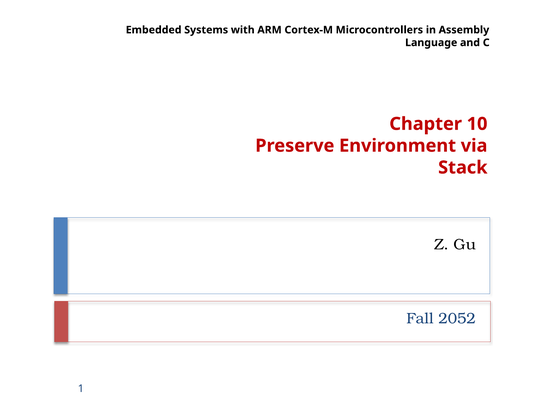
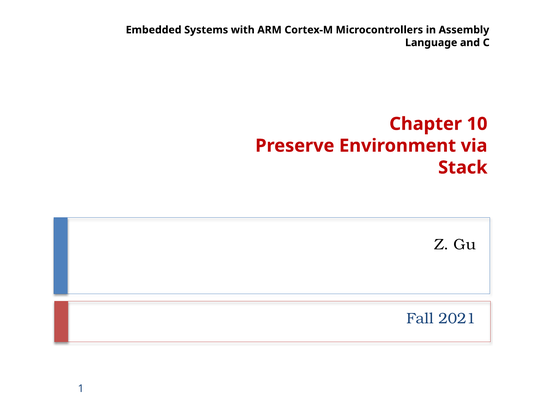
2052: 2052 -> 2021 (457, 318)
